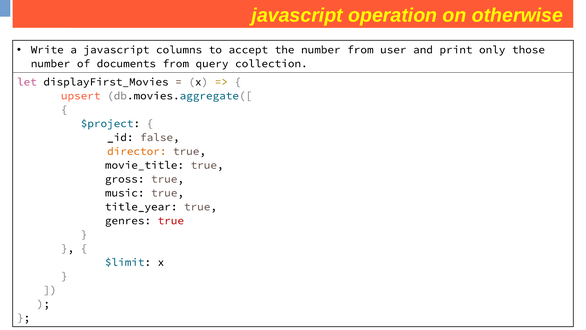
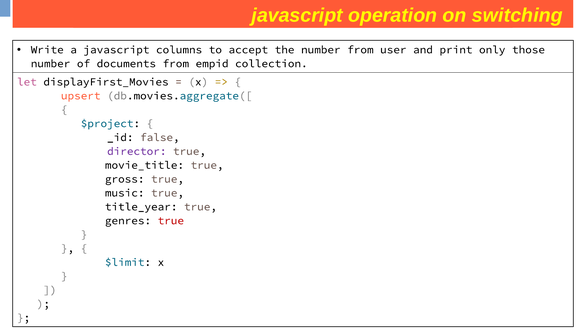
otherwise: otherwise -> switching (517, 15)
query: query -> empid (212, 63)
director colour: orange -> purple (137, 151)
